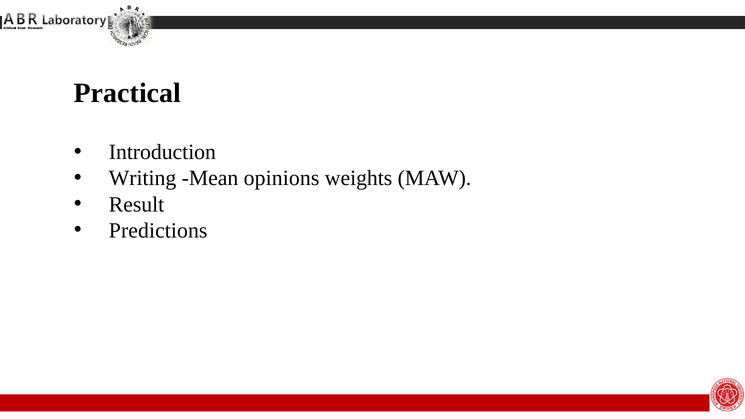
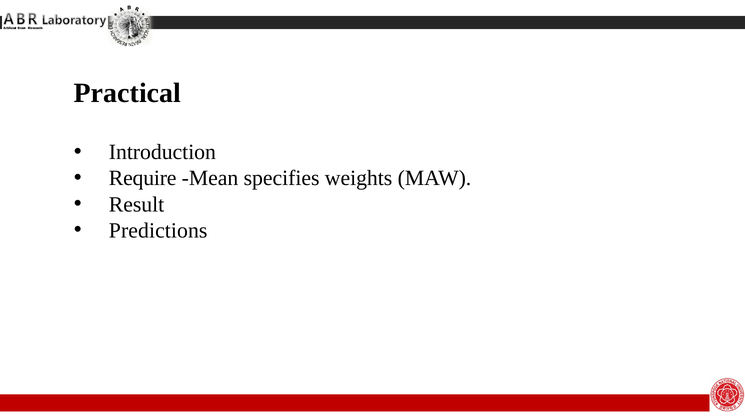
Writing: Writing -> Require (143, 178)
opinions: opinions -> specifies (282, 178)
